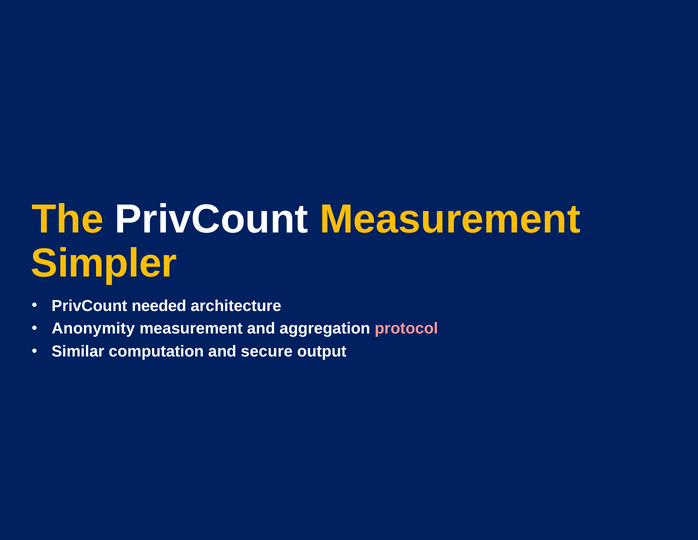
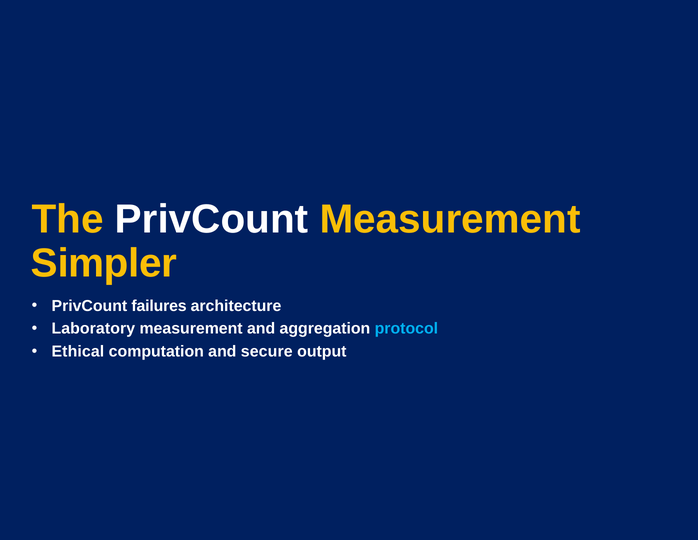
needed: needed -> failures (159, 305)
Anonymity: Anonymity -> Laboratory (93, 328)
protocol colour: pink -> light blue (406, 328)
Similar: Similar -> Ethical (78, 351)
